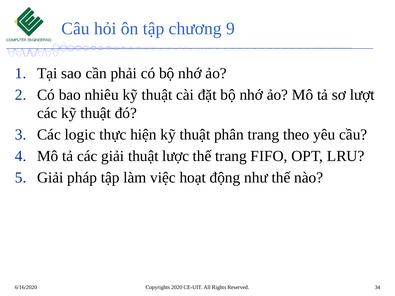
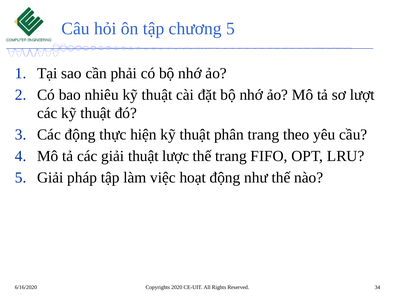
chương 9: 9 -> 5 (230, 29)
Các logic: logic -> động (80, 135)
